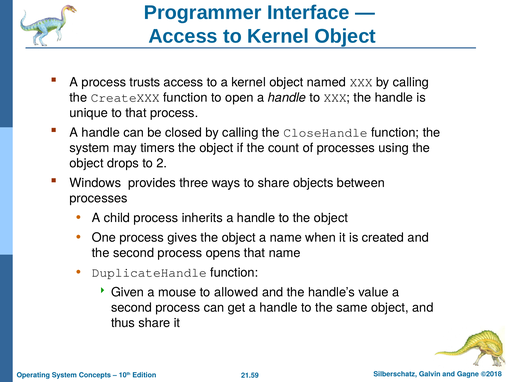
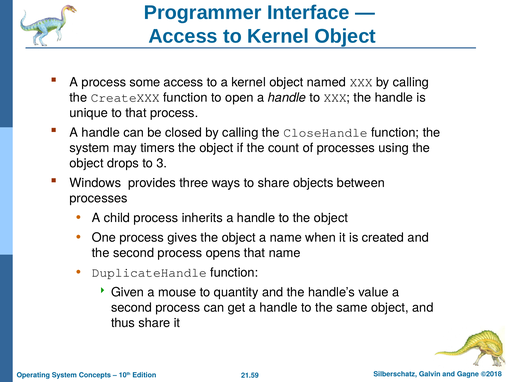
trusts: trusts -> some (145, 82)
2: 2 -> 3 (162, 163)
allowed: allowed -> quantity (236, 293)
